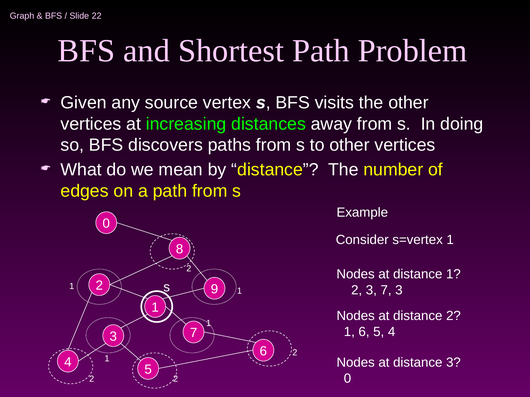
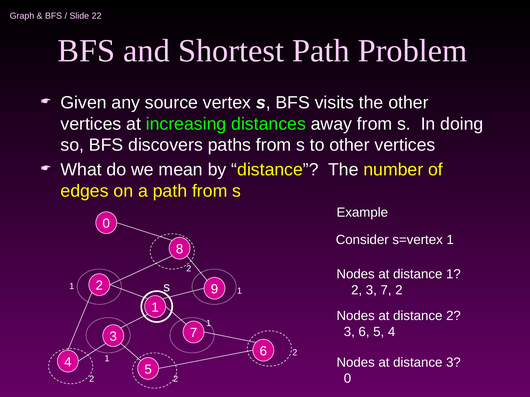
7 3: 3 -> 2 (399, 291)
1: 1 -> 3 (349, 332)
